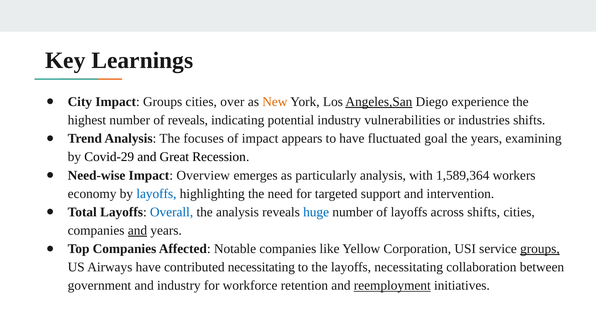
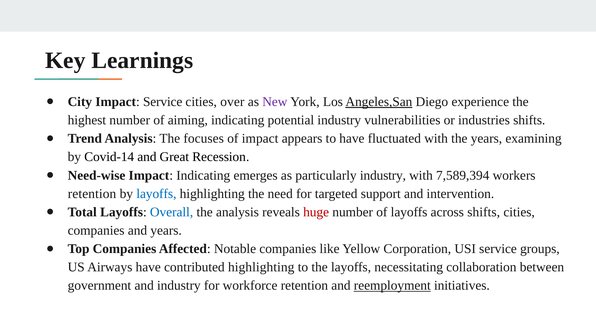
Impact Groups: Groups -> Service (163, 102)
New colour: orange -> purple (275, 102)
of reveals: reveals -> aiming (188, 120)
fluctuated goal: goal -> with (436, 139)
Covid-29: Covid-29 -> Covid-14 (109, 157)
Impact Overview: Overview -> Indicating (203, 175)
particularly analysis: analysis -> industry (383, 175)
1,589,364: 1,589,364 -> 7,589,394 (463, 175)
economy: economy -> retention (92, 194)
huge colour: blue -> red (316, 212)
and underline: present -> none (137, 231)
groups underline: present -> none (540, 249)
contributed necessitating: necessitating -> highlighting (261, 267)
